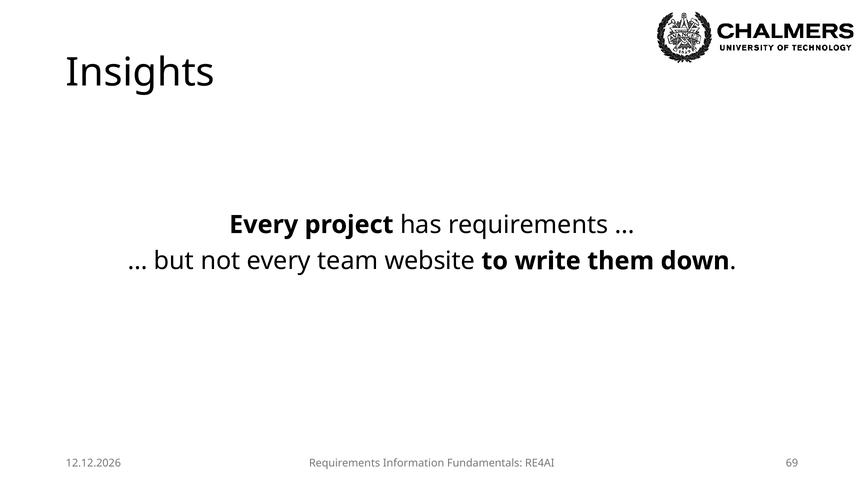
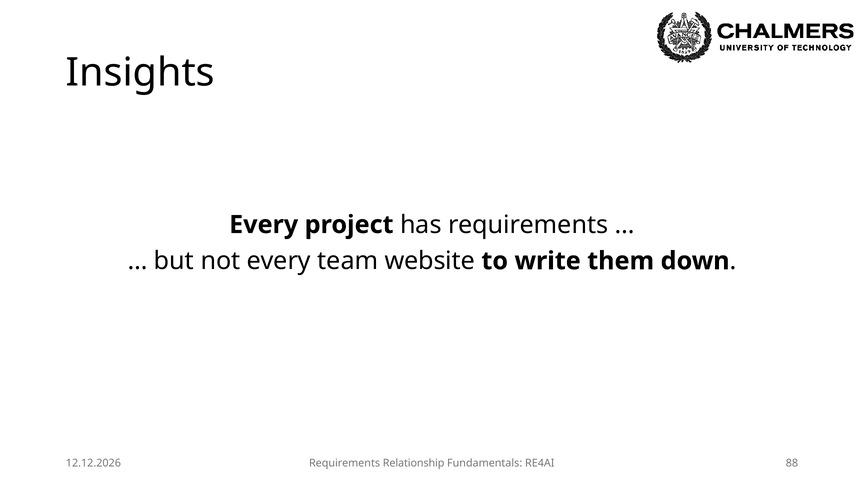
Information: Information -> Relationship (414, 463)
69: 69 -> 88 (792, 463)
